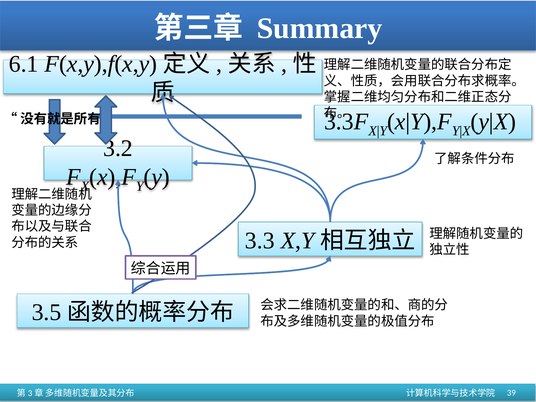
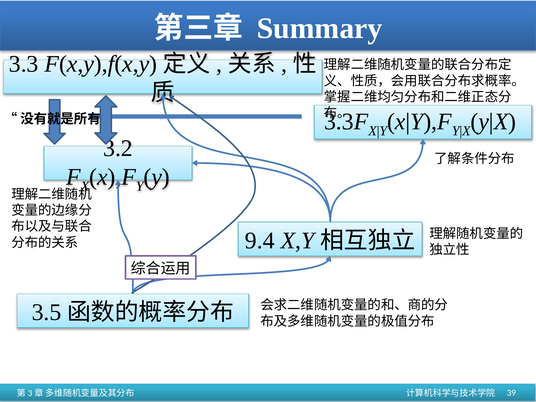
6.1: 6.1 -> 3.3 (24, 64)
3.3: 3.3 -> 9.4 (260, 241)
